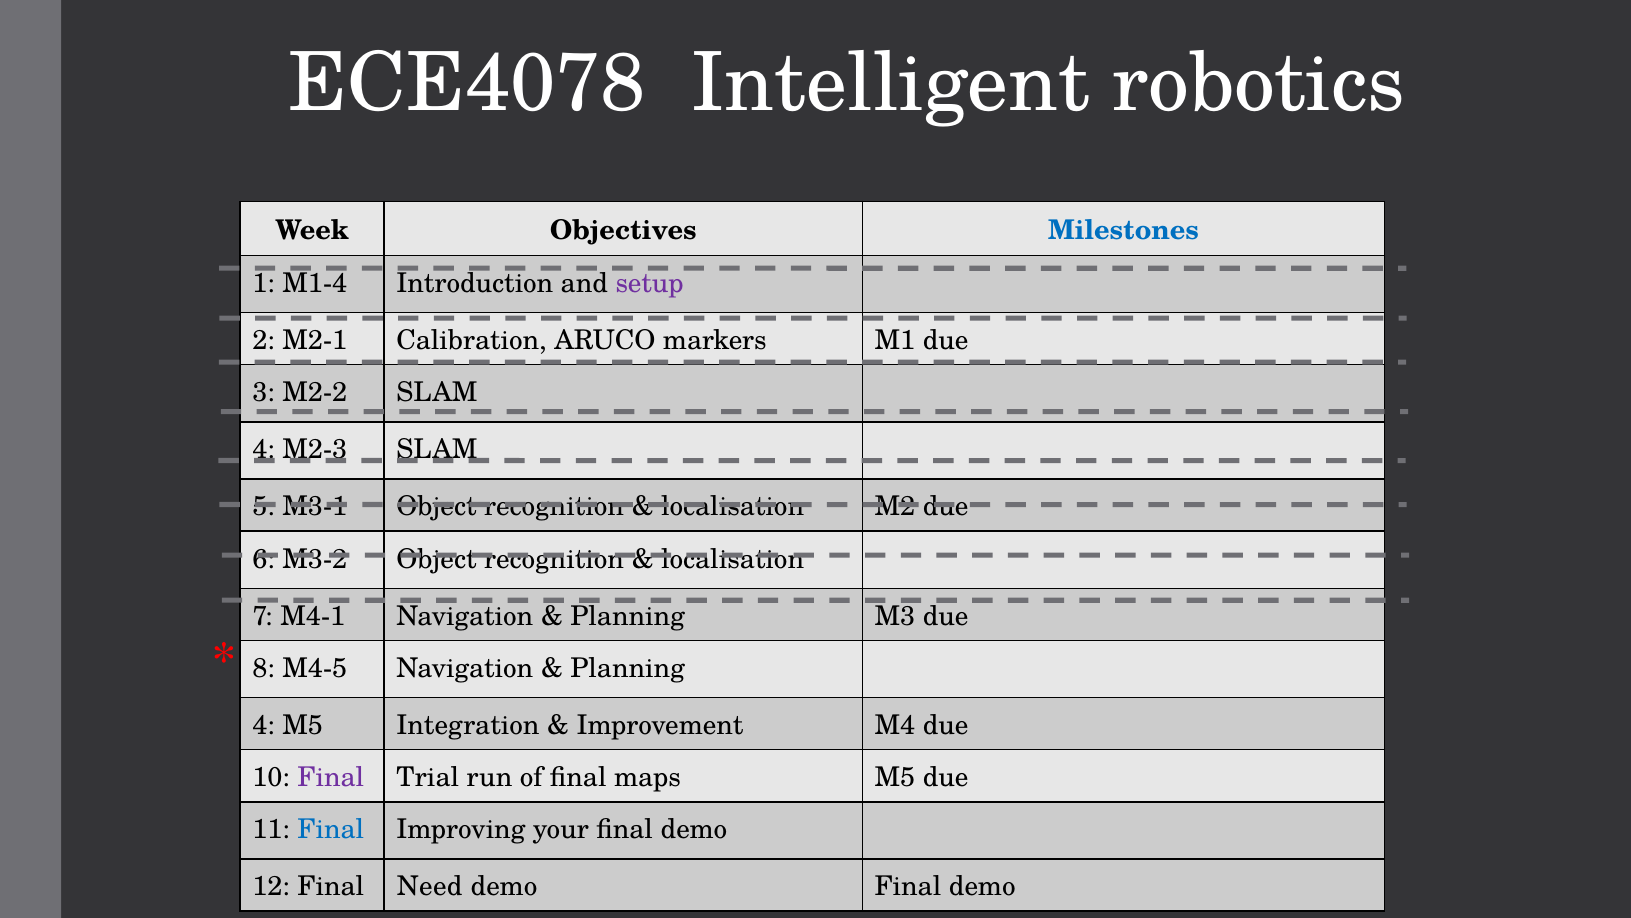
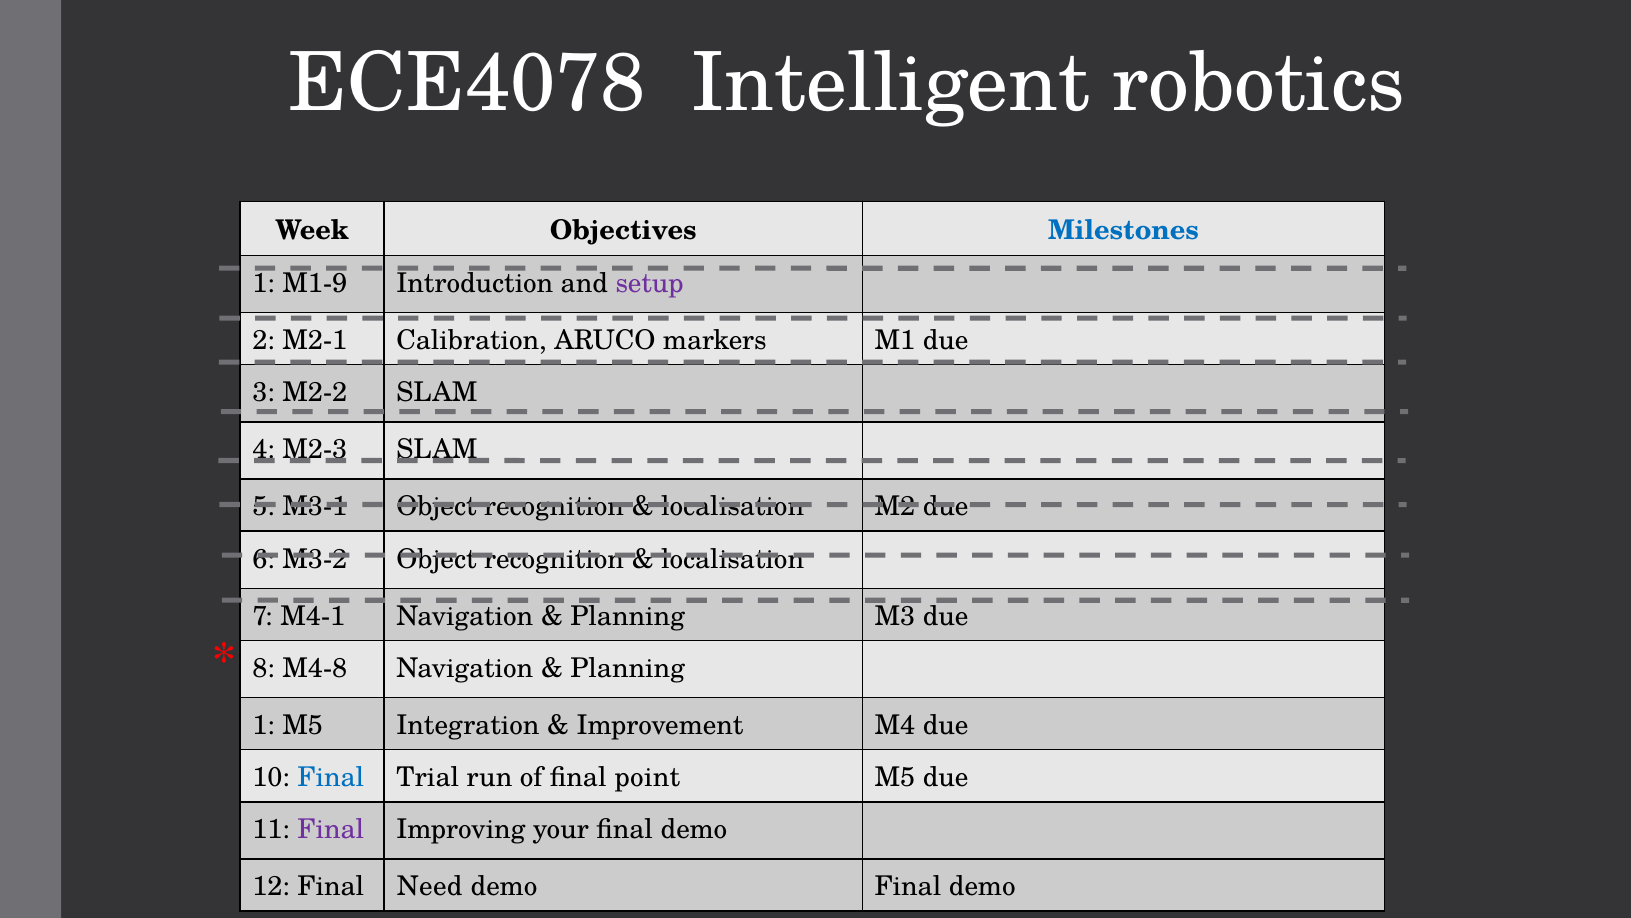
M1-4: M1-4 -> M1-9 (315, 283)
M4-5: M4-5 -> M4-8 (315, 668)
4: 4 -> 1 (264, 725)
Final colour: purple -> blue (331, 777)
maps: maps -> point (647, 777)
Final colour: blue -> purple (331, 829)
